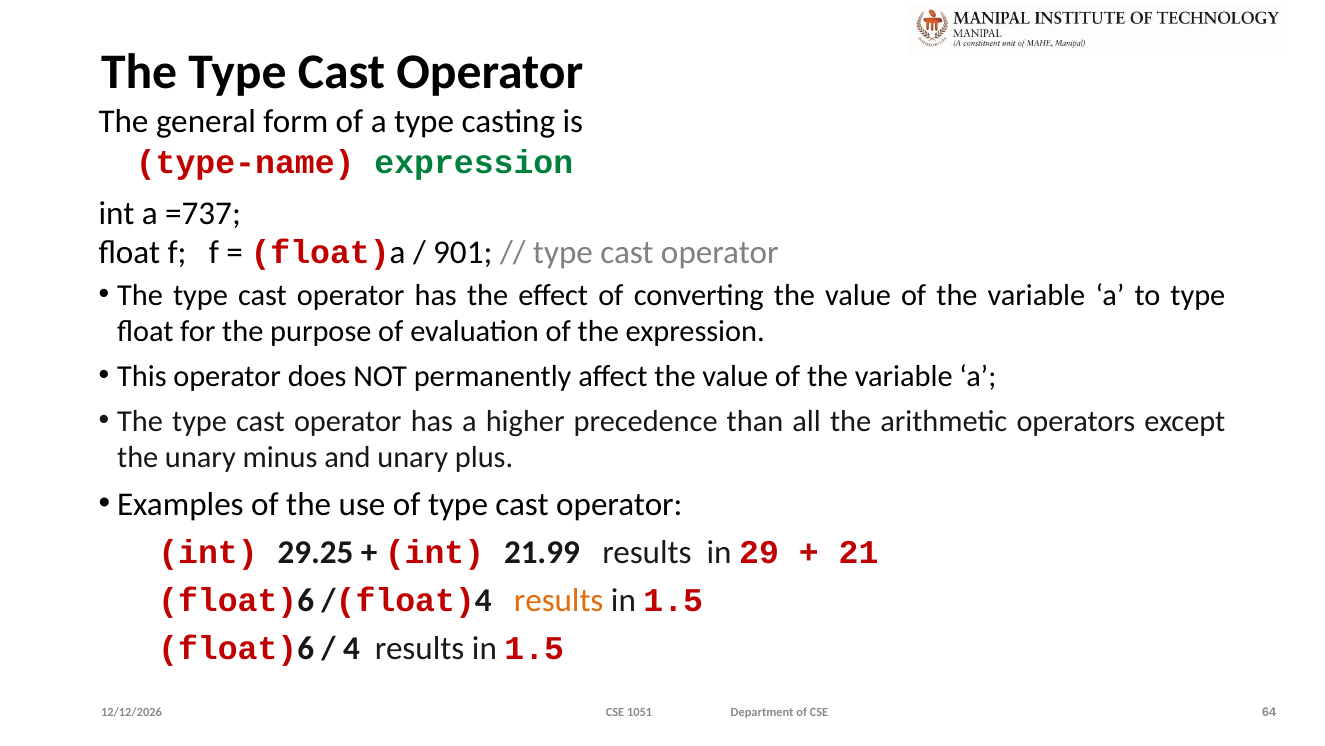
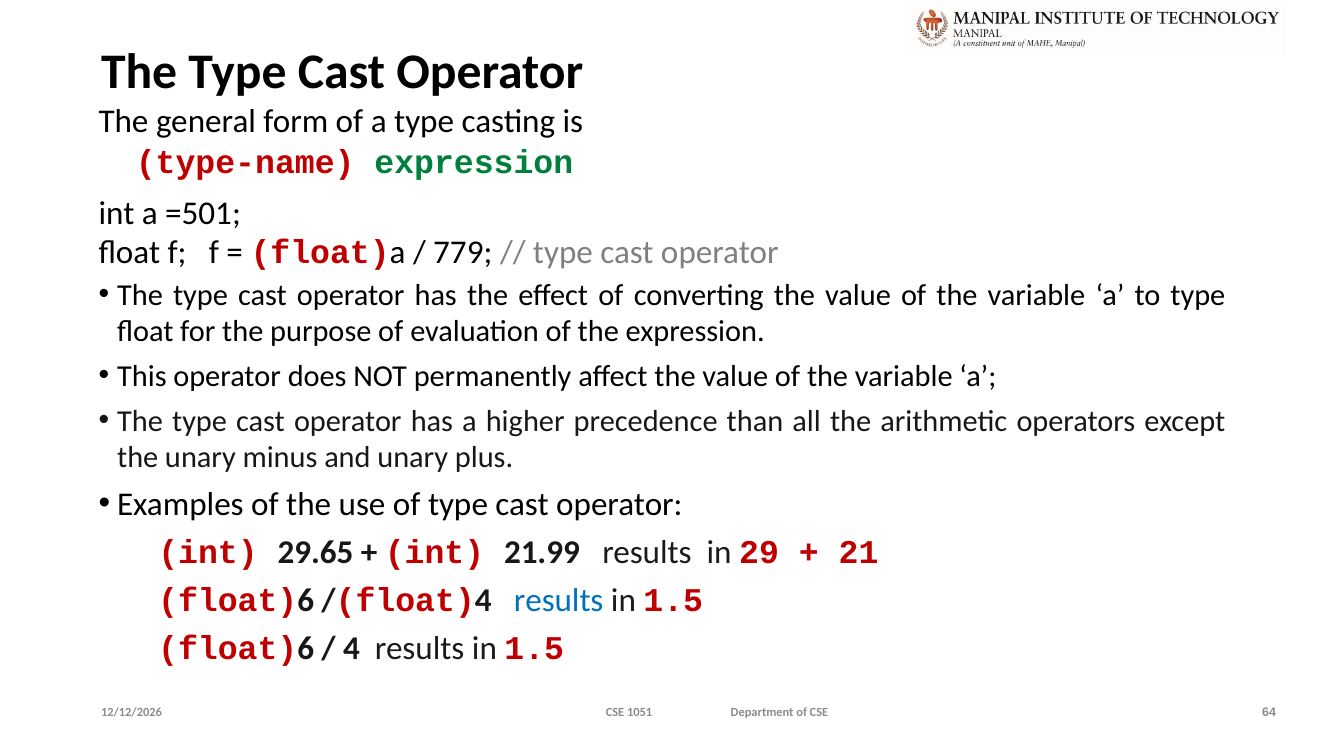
=737: =737 -> =501 (203, 213)
901: 901 -> 779 (463, 253)
29.25: 29.25 -> 29.65 (316, 552)
results colour: orange -> blue (559, 600)
